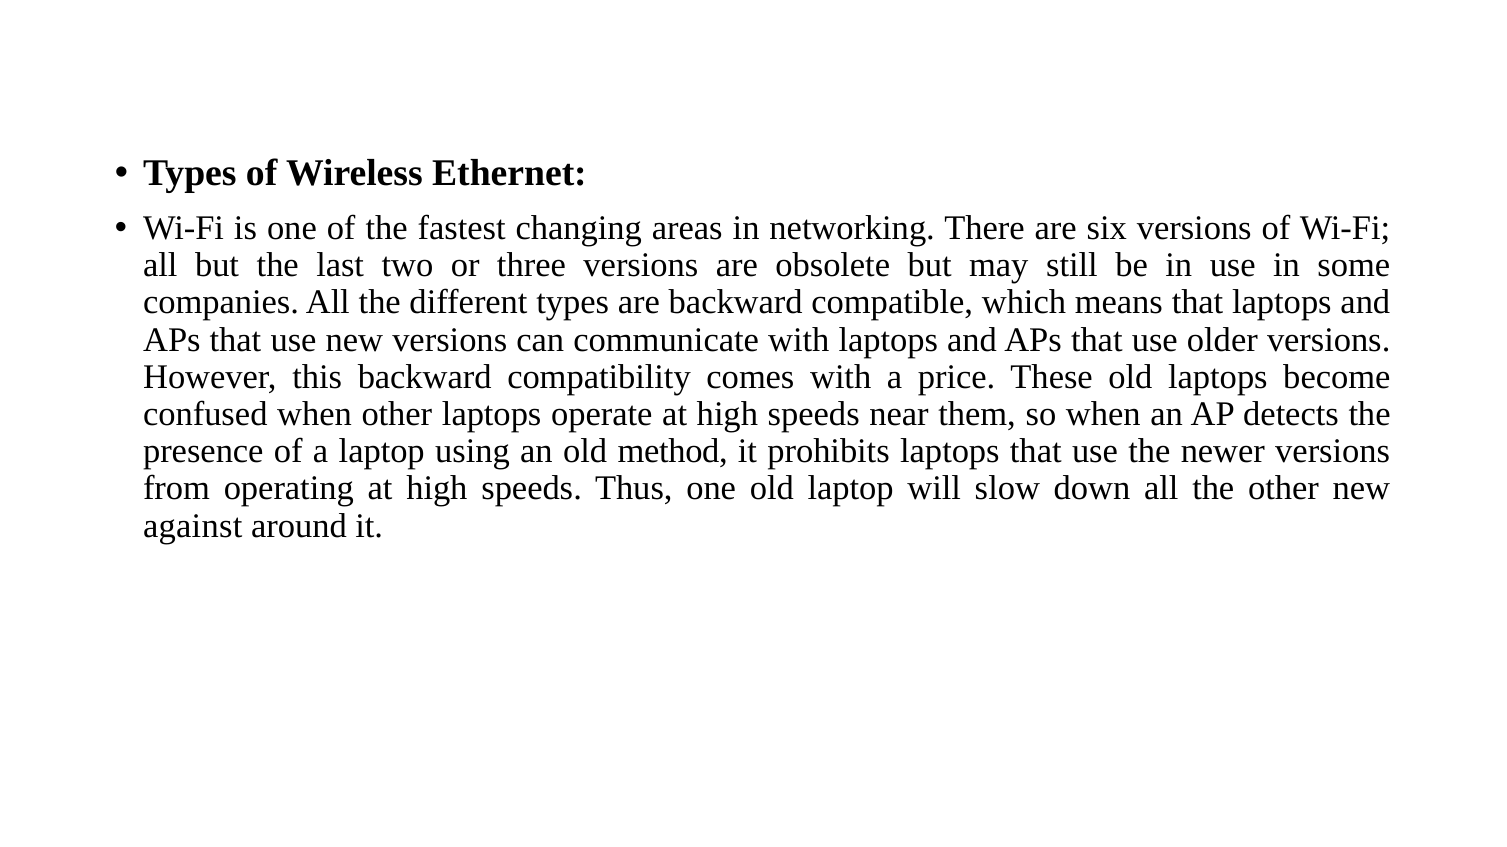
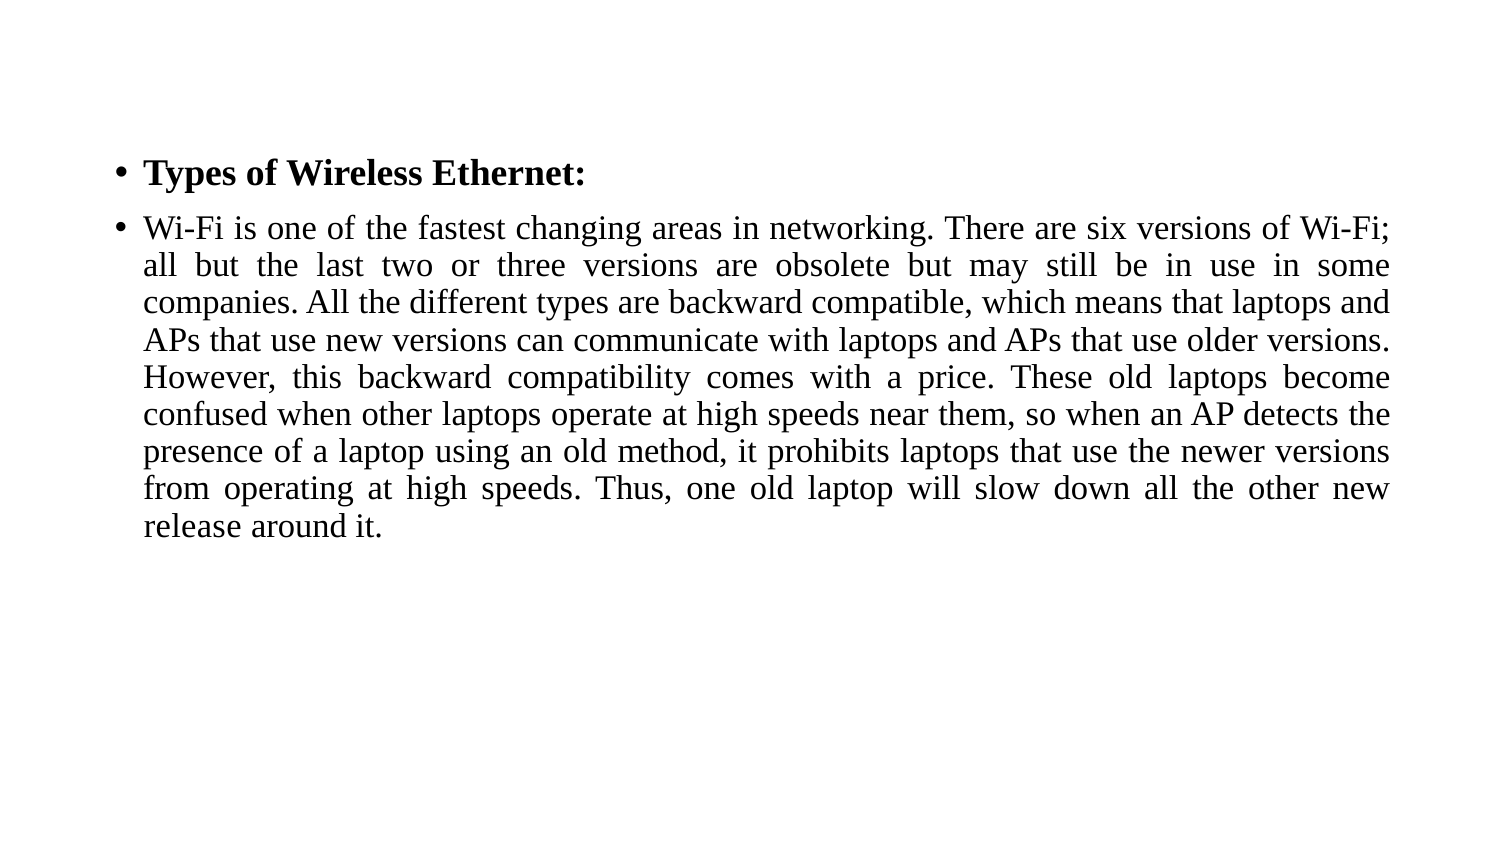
against: against -> release (193, 526)
